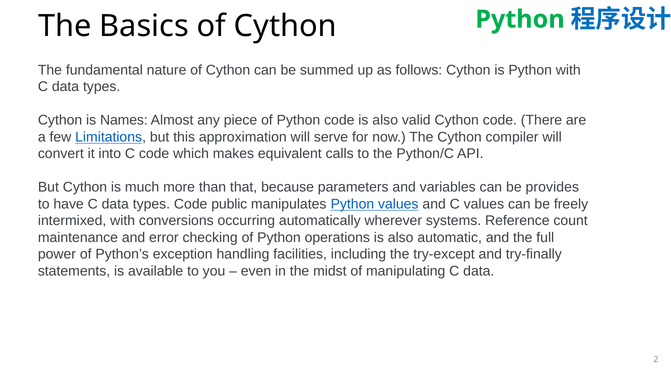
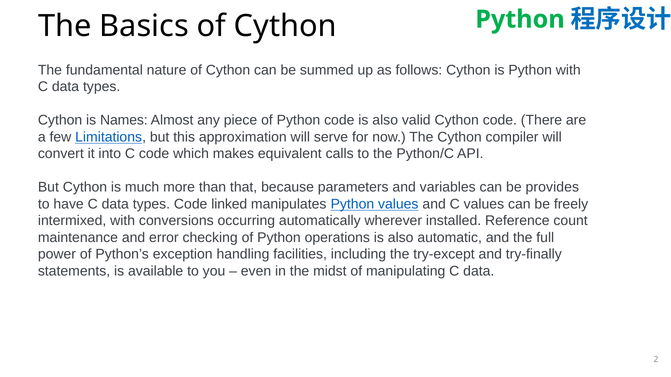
public: public -> linked (229, 204)
systems: systems -> installed (454, 221)
